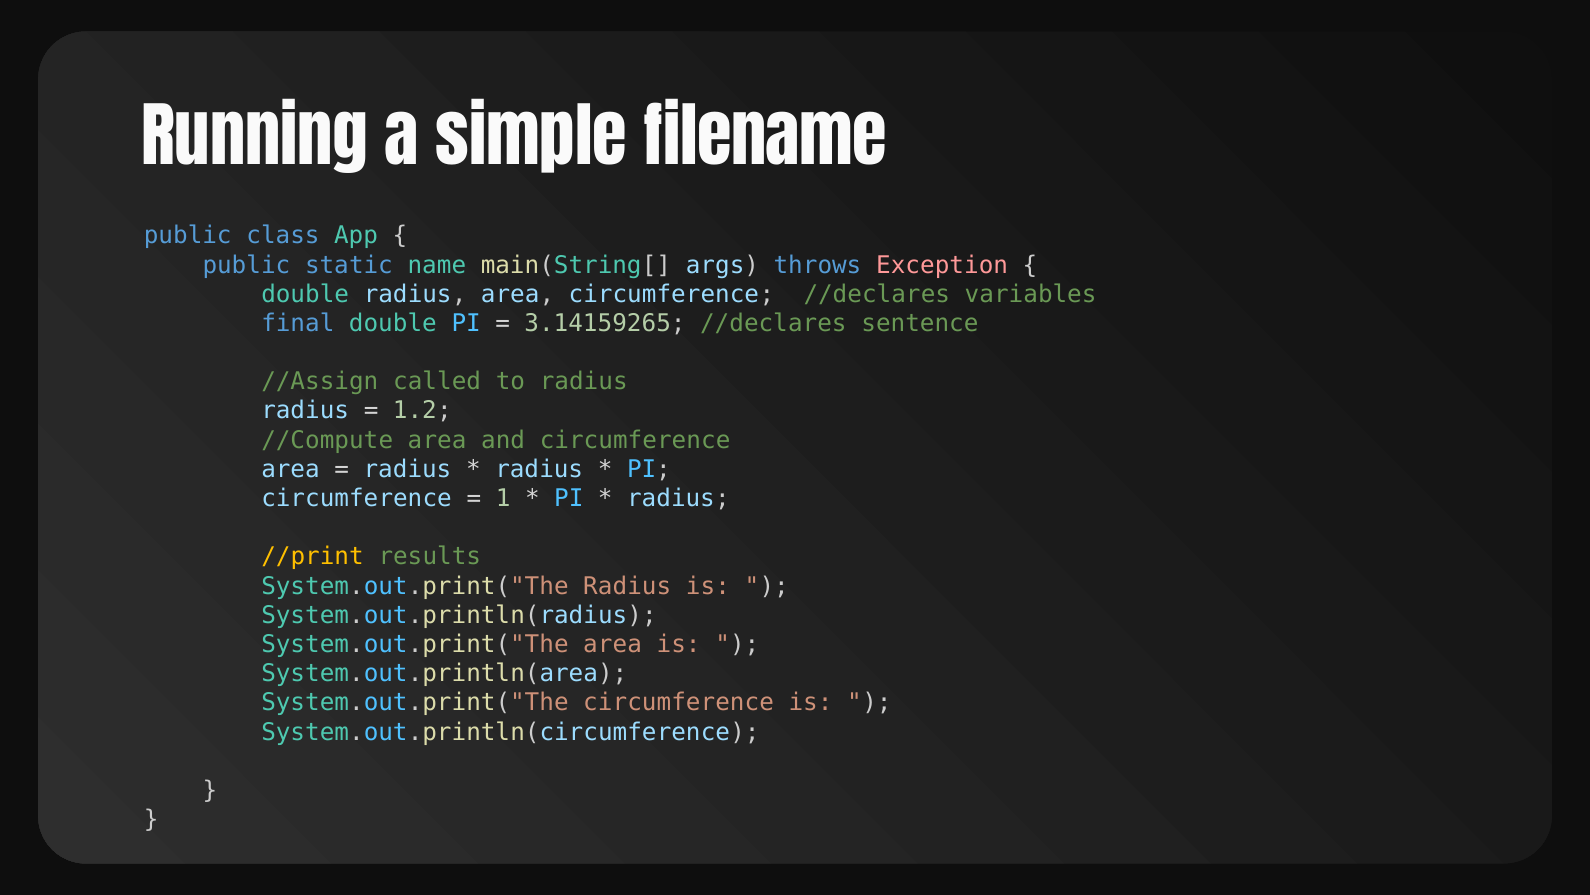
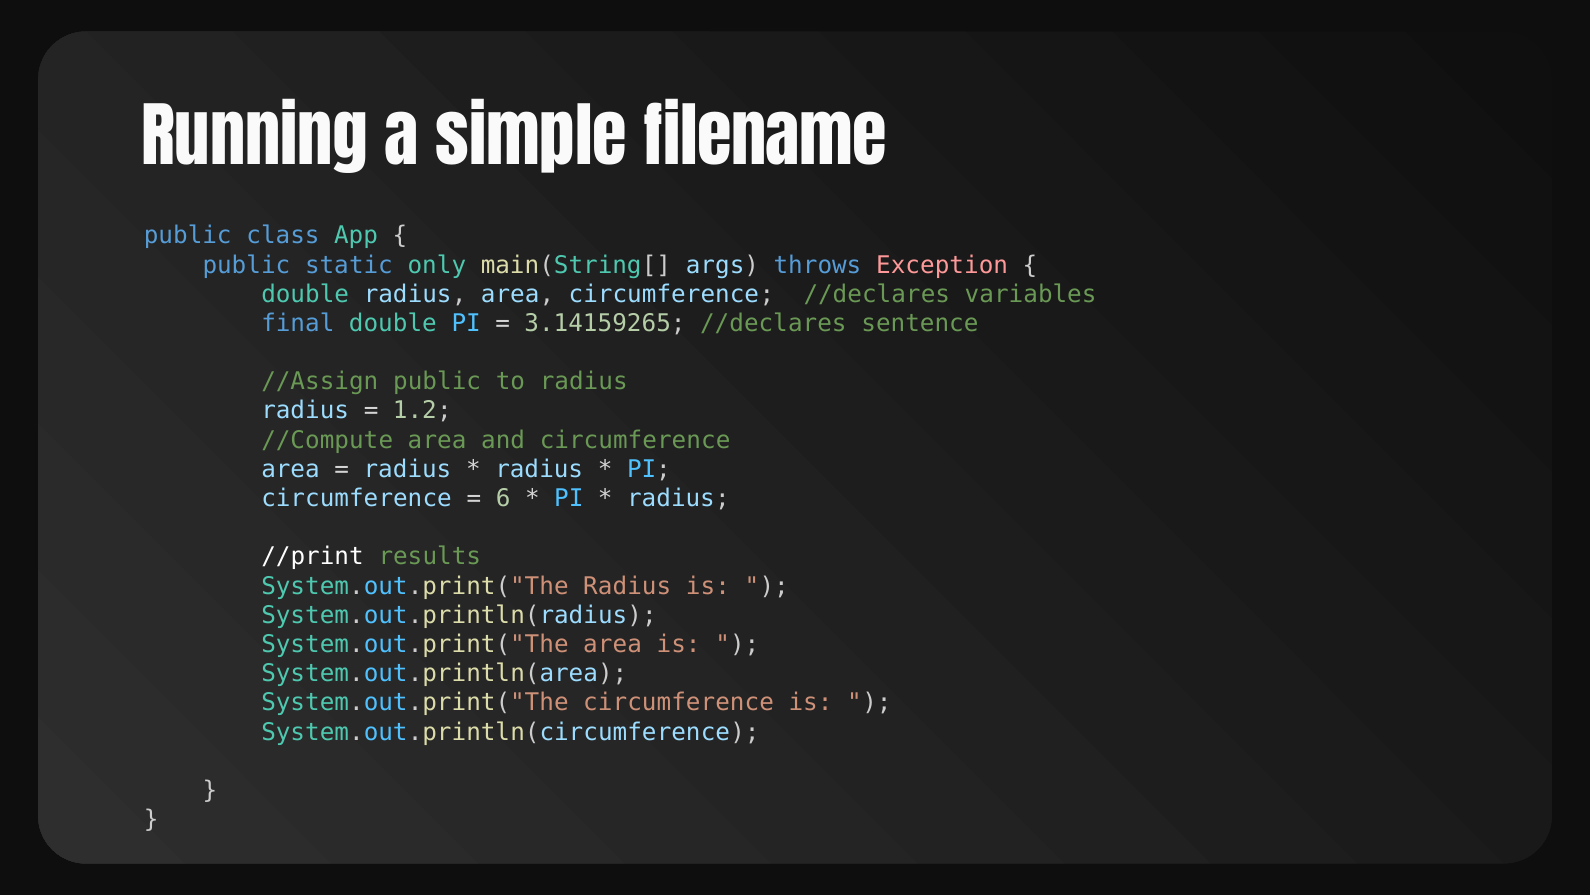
name: name -> only (437, 265)
//Assign called: called -> public (437, 382)
1: 1 -> 6 (503, 498)
//print colour: yellow -> white (313, 557)
